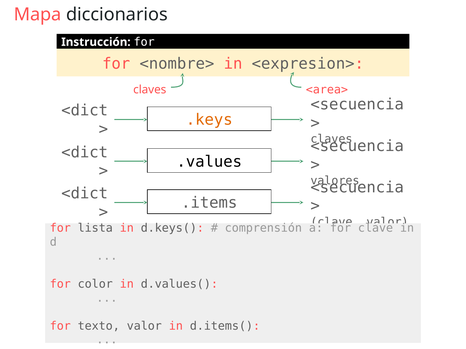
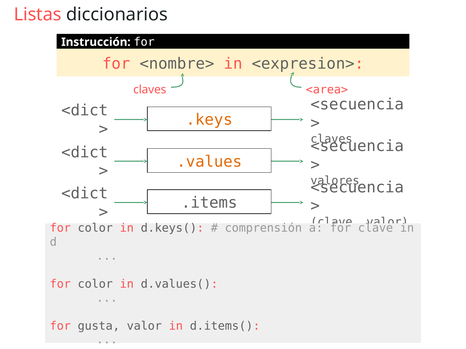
Mapa: Mapa -> Listas (38, 15)
.values colour: black -> orange (209, 162)
lista: lista -> color (95, 228)
texto: texto -> gusta (99, 326)
